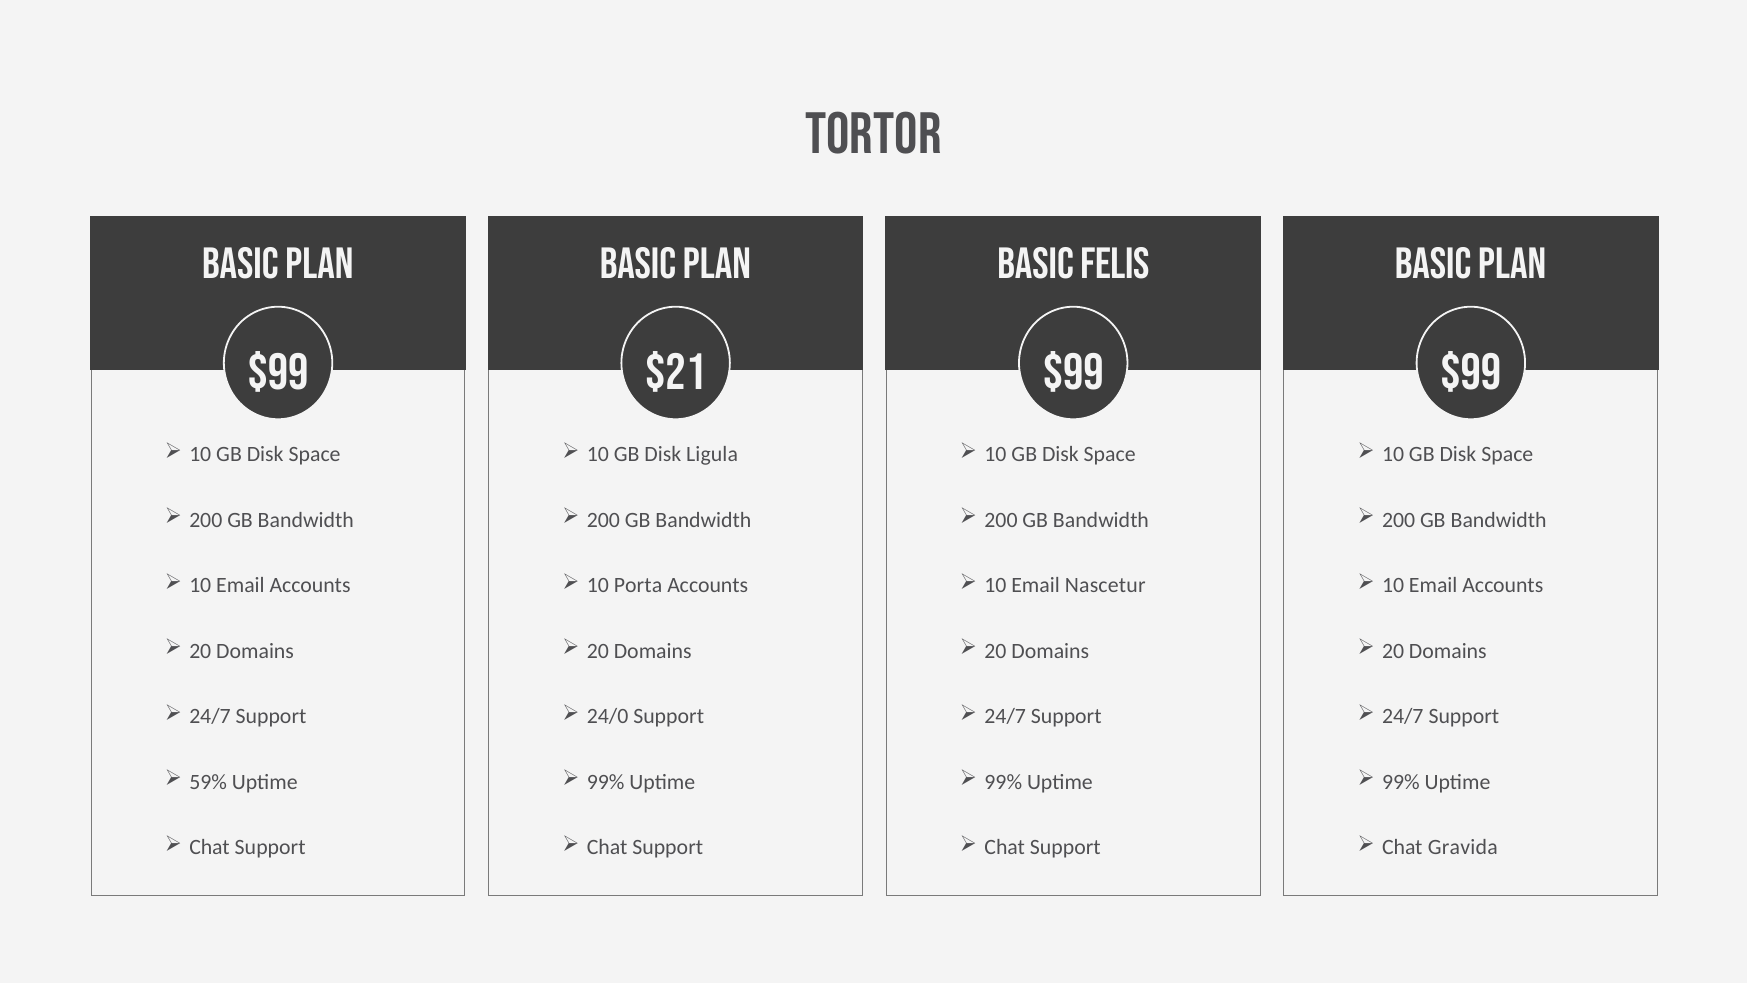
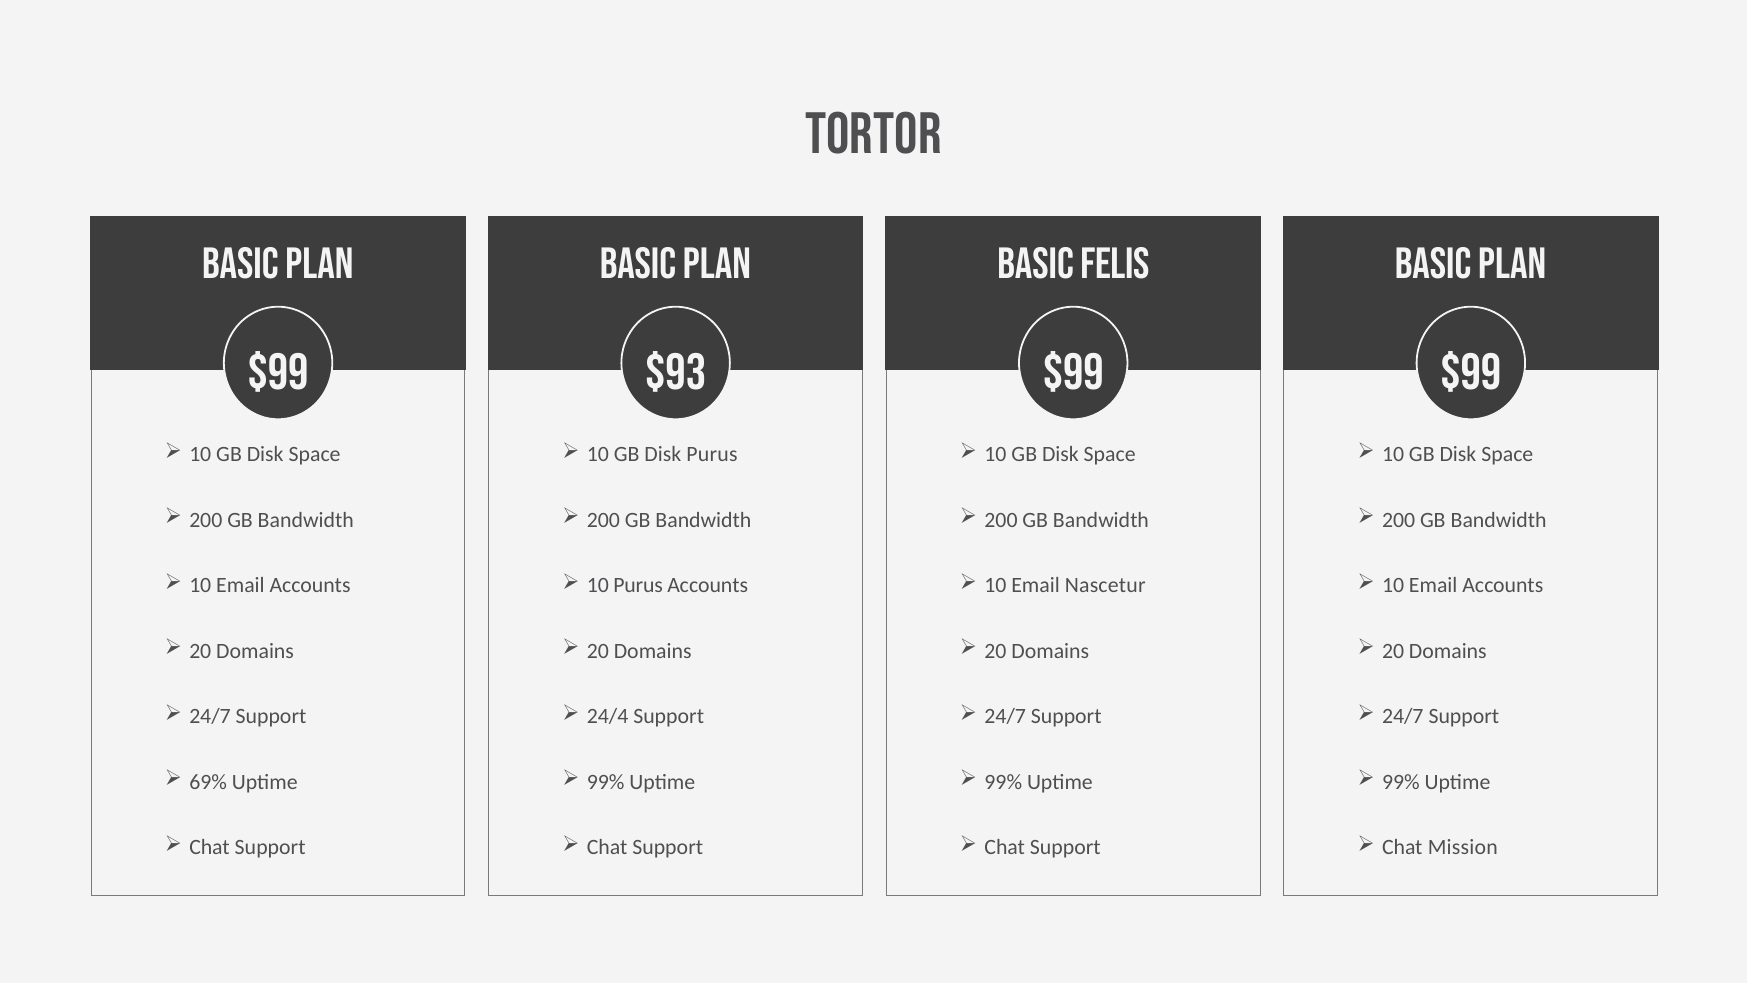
$21: $21 -> $93 (676, 372)
Disk Ligula: Ligula -> Purus (712, 454)
10 Porta: Porta -> Purus (638, 585)
24/0: 24/0 -> 24/4 (608, 716)
59%: 59% -> 69% (208, 782)
Gravida: Gravida -> Mission (1463, 847)
